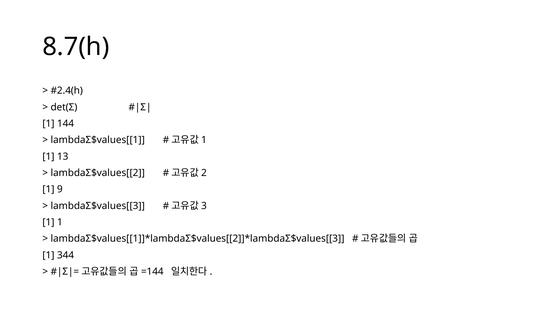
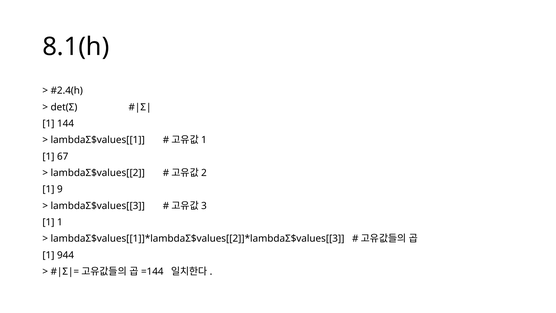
8.7(h: 8.7(h -> 8.1(h (76, 47)
13: 13 -> 67 (63, 156)
344: 344 -> 944 (66, 255)
